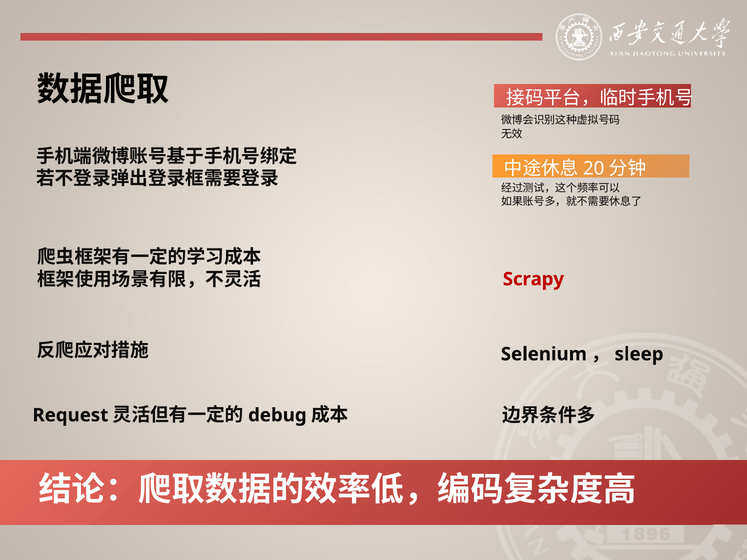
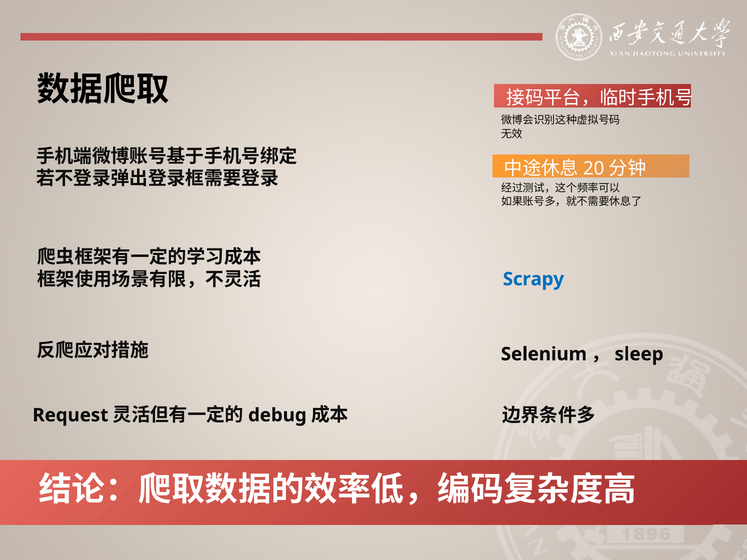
Scrapy colour: red -> blue (533, 279)
